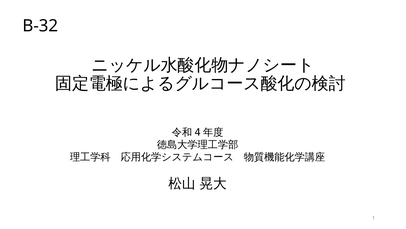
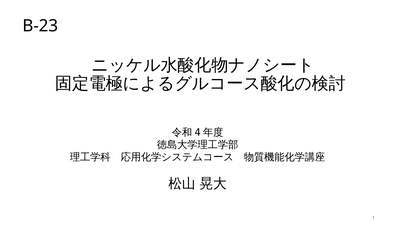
B-32: B-32 -> B-23 (40, 26)
